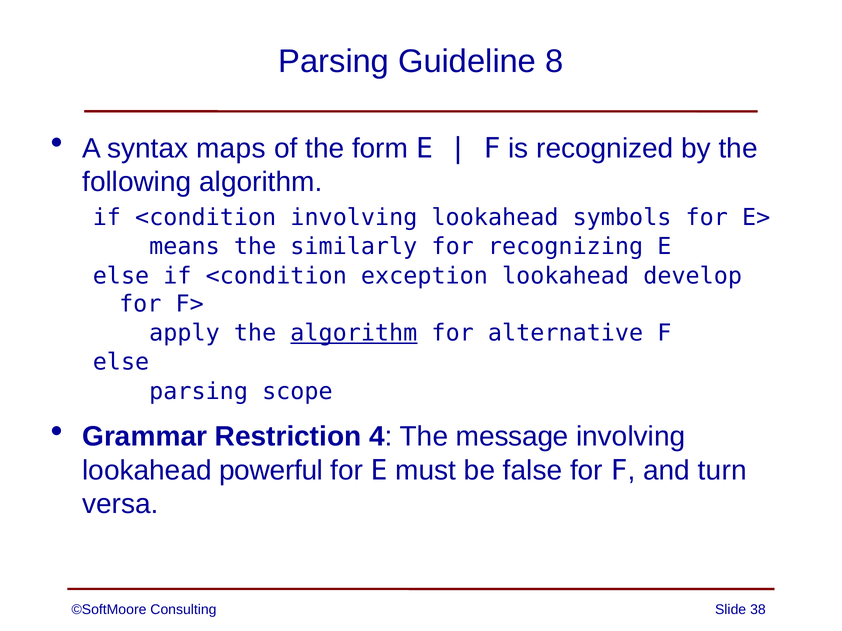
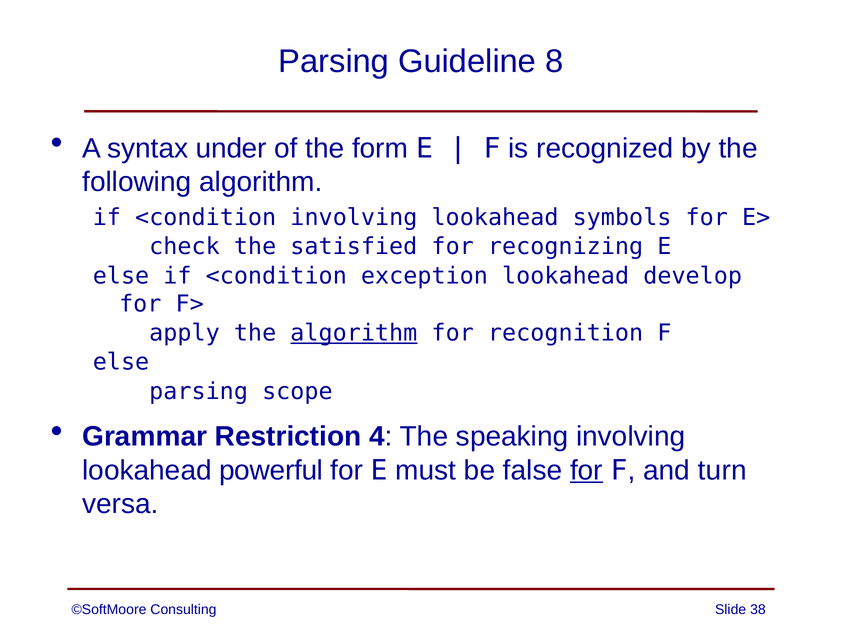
maps: maps -> under (231, 149)
means: means -> check (185, 247)
similarly: similarly -> satisfied (354, 247)
alternative: alternative -> recognition (566, 333)
message: message -> speaking (512, 437)
for underline: none -> present (586, 471)
